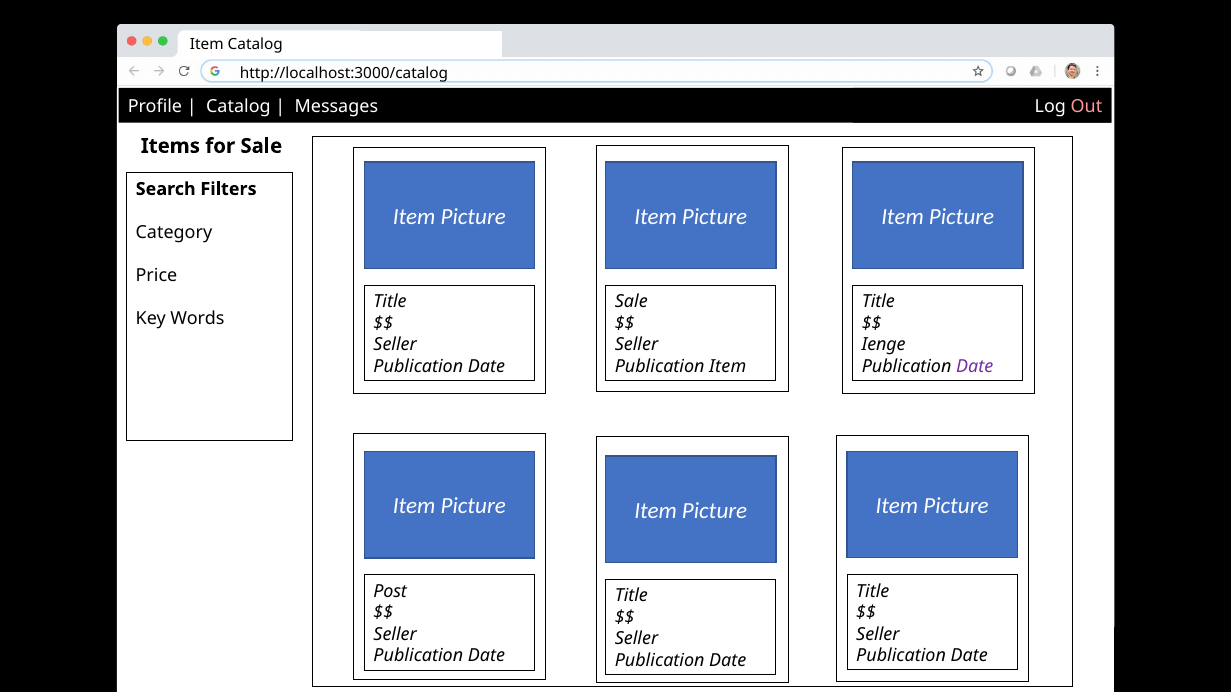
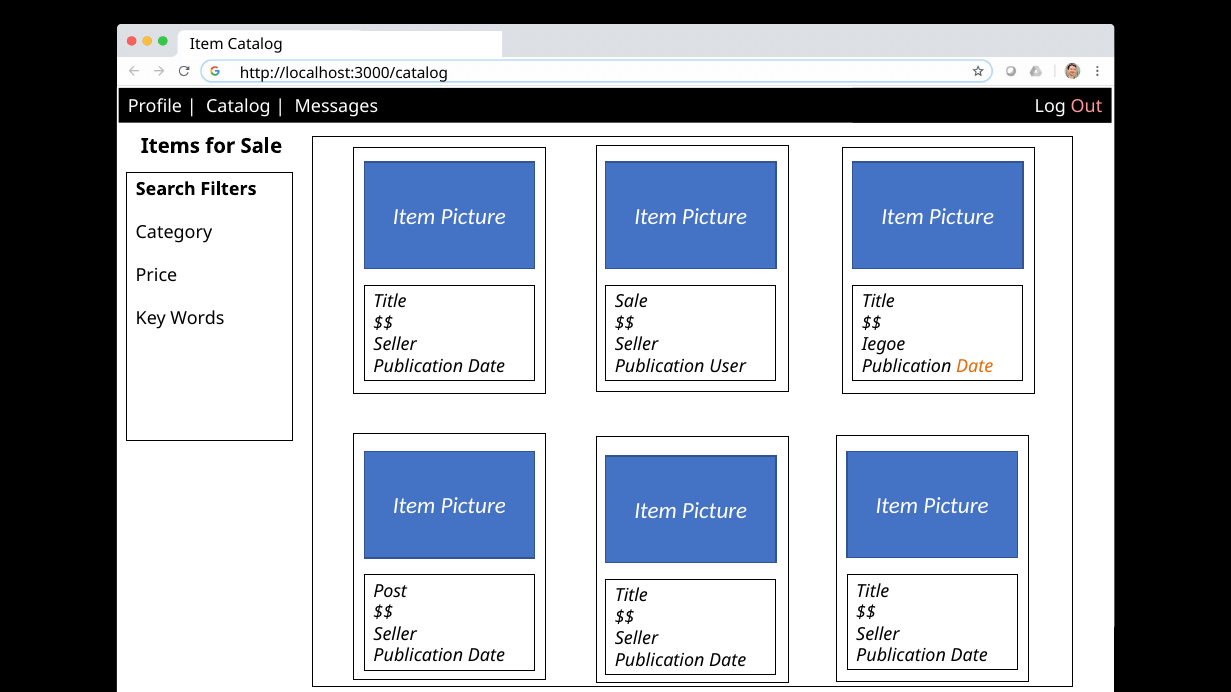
Ienge: Ienge -> Iegoe (884, 345)
Publication Item: Item -> User (728, 367)
Date colour: purple -> orange (975, 367)
